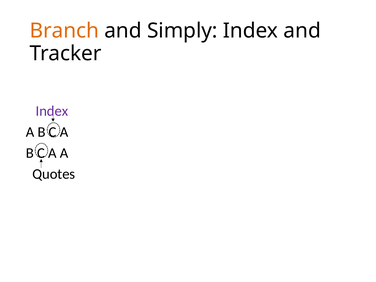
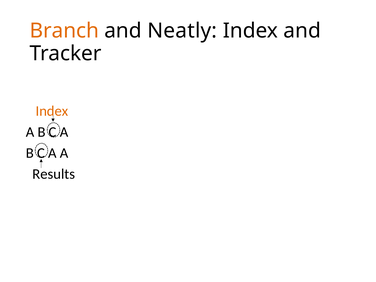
Simply: Simply -> Neatly (182, 31)
Index colour: purple -> orange (52, 111)
Quotes: Quotes -> Results (54, 174)
